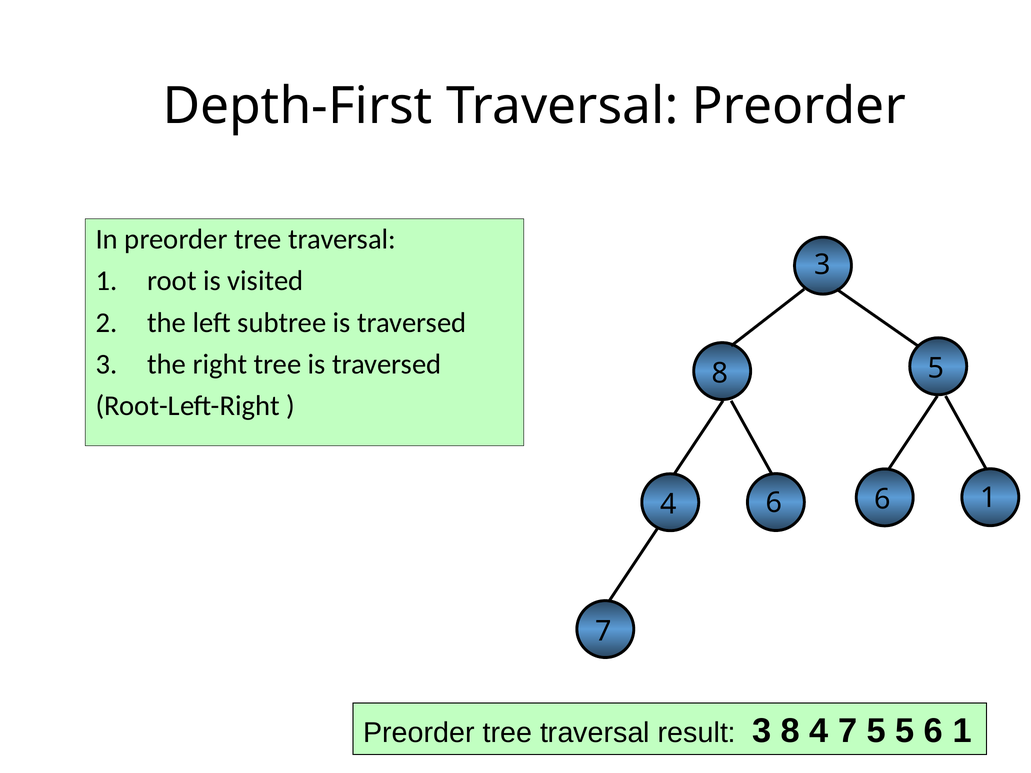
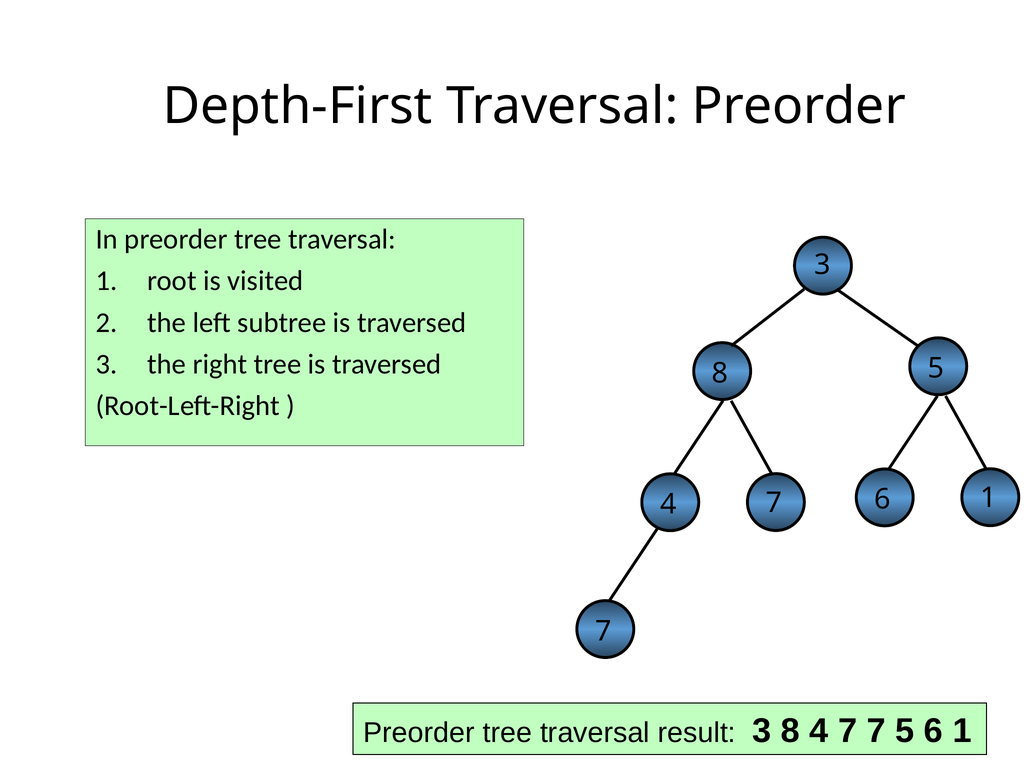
6: 6 -> 7 (774, 503)
7 5: 5 -> 7 (876, 731)
